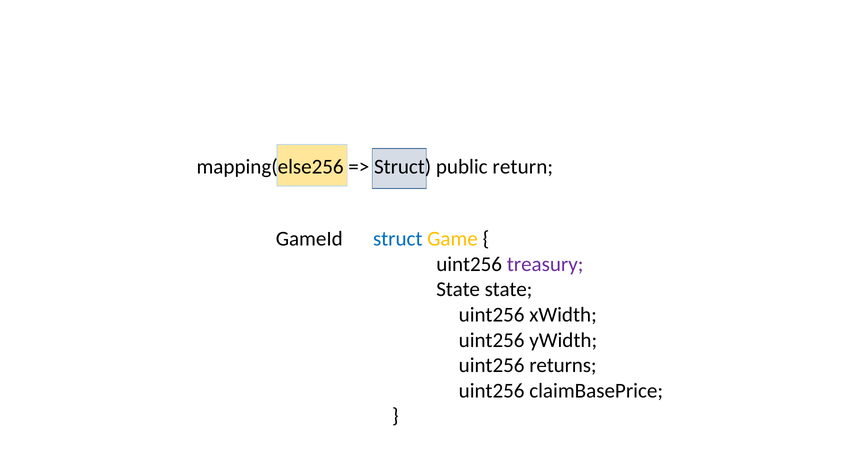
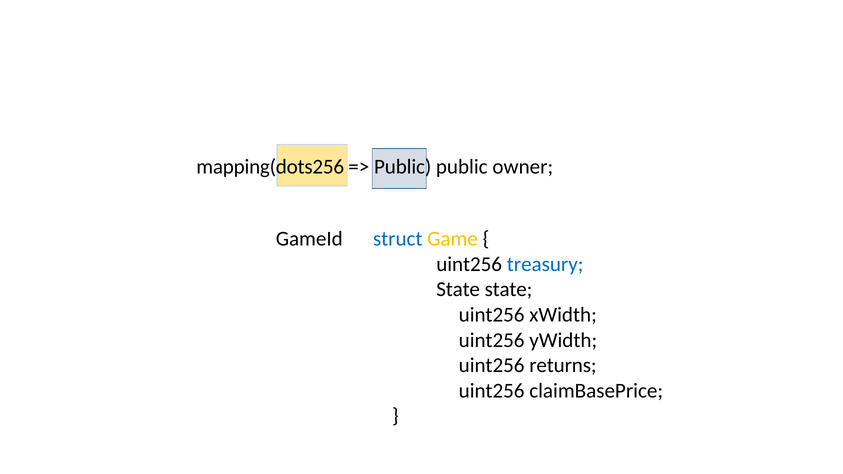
mapping(else256: mapping(else256 -> mapping(dots256 (270, 167)
Struct: Struct -> Public (403, 167)
return: return -> owner (523, 167)
treasury colour: purple -> blue (545, 264)
